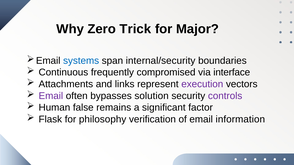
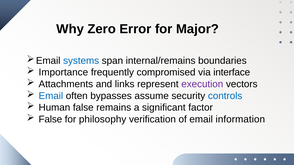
Trick: Trick -> Error (135, 29)
internal/security: internal/security -> internal/remains (161, 61)
Continuous: Continuous -> Importance (63, 73)
Email colour: purple -> blue (51, 96)
solution: solution -> assume (152, 96)
controls colour: purple -> blue (225, 96)
Flask: Flask -> False (50, 120)
